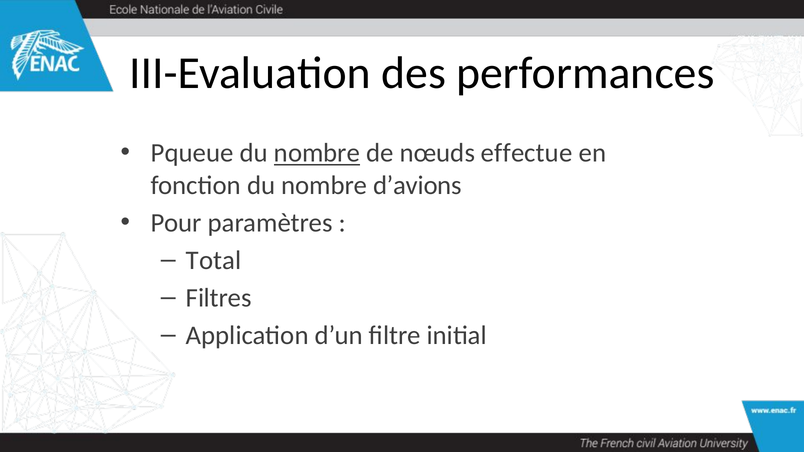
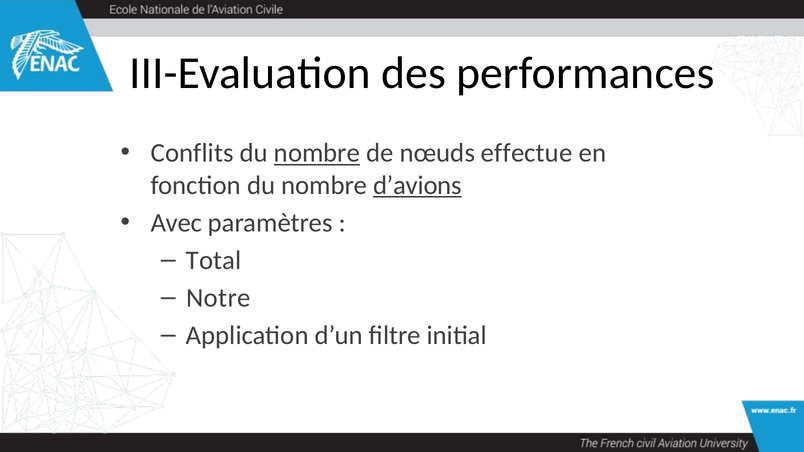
Pqueue: Pqueue -> Conflits (192, 153)
d’avions underline: none -> present (417, 185)
Pour: Pour -> Avec (176, 223)
Filtres: Filtres -> Notre (218, 298)
